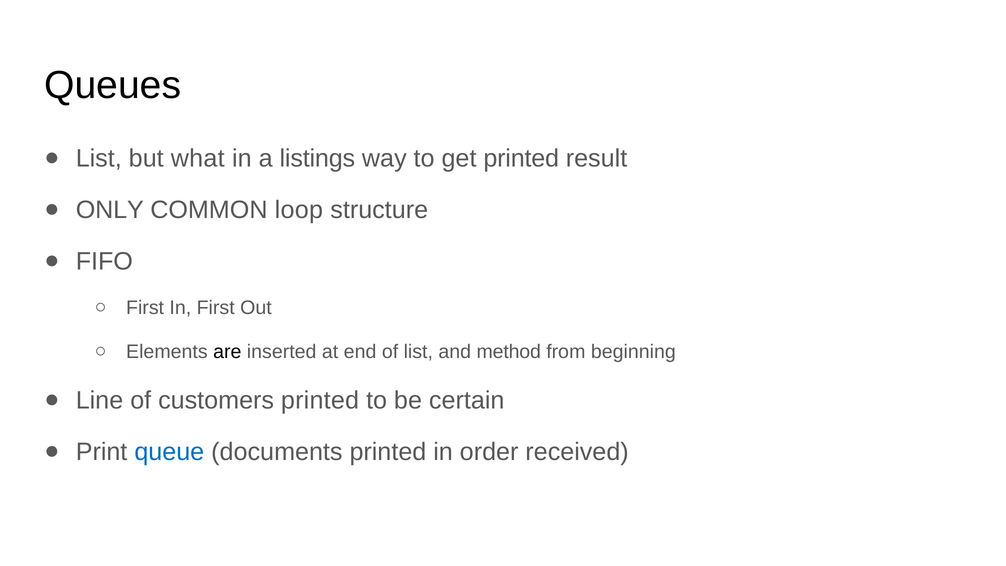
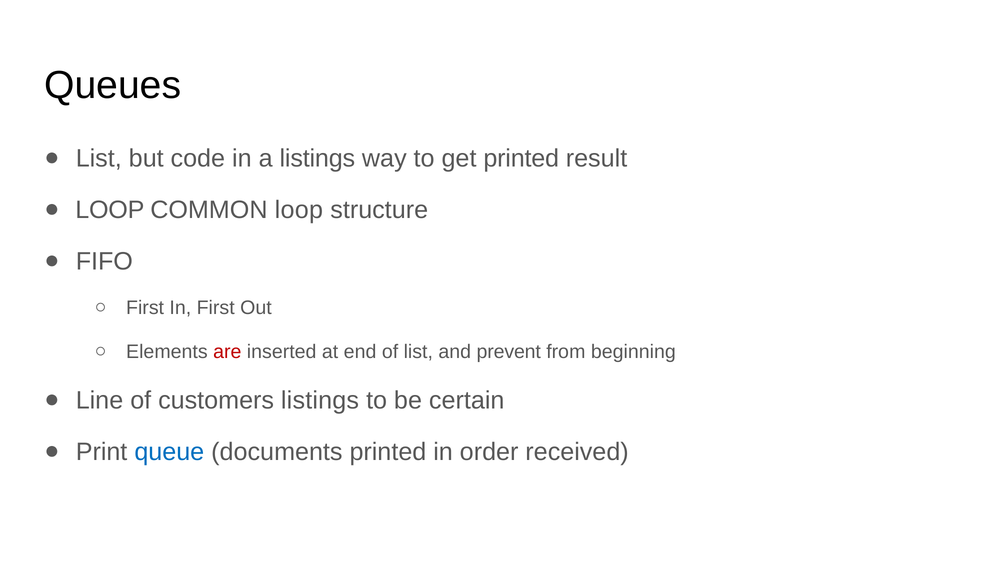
what: what -> code (198, 158)
ONLY: ONLY -> LOOP (110, 210)
are colour: black -> red (227, 352)
method: method -> prevent (509, 352)
customers printed: printed -> listings (320, 400)
